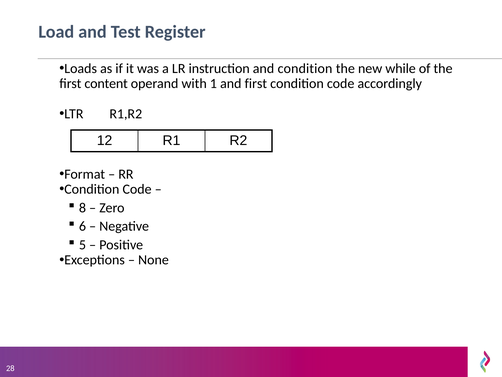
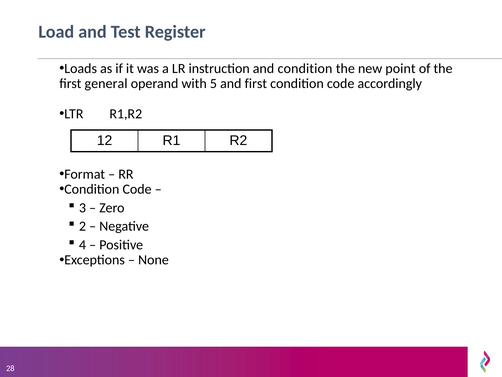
while: while -> point (400, 69)
content: content -> general (106, 84)
1: 1 -> 5 (213, 84)
8: 8 -> 3 (82, 208)
6: 6 -> 2 (82, 226)
5: 5 -> 4 (82, 245)
